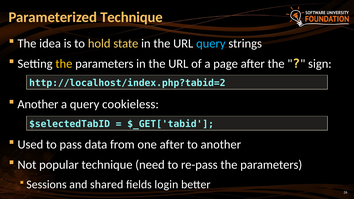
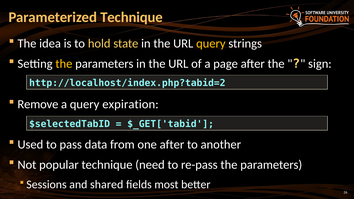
query colour: light blue -> yellow (211, 44)
Another: Another -> Remove (38, 104)
cookieless: cookieless -> expiration (130, 104)
login: login -> most (166, 185)
